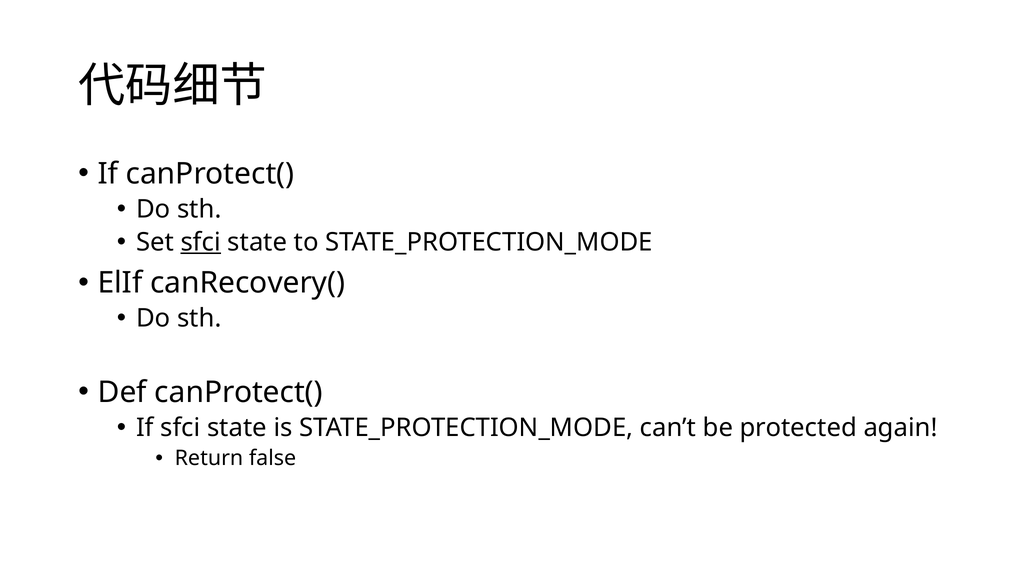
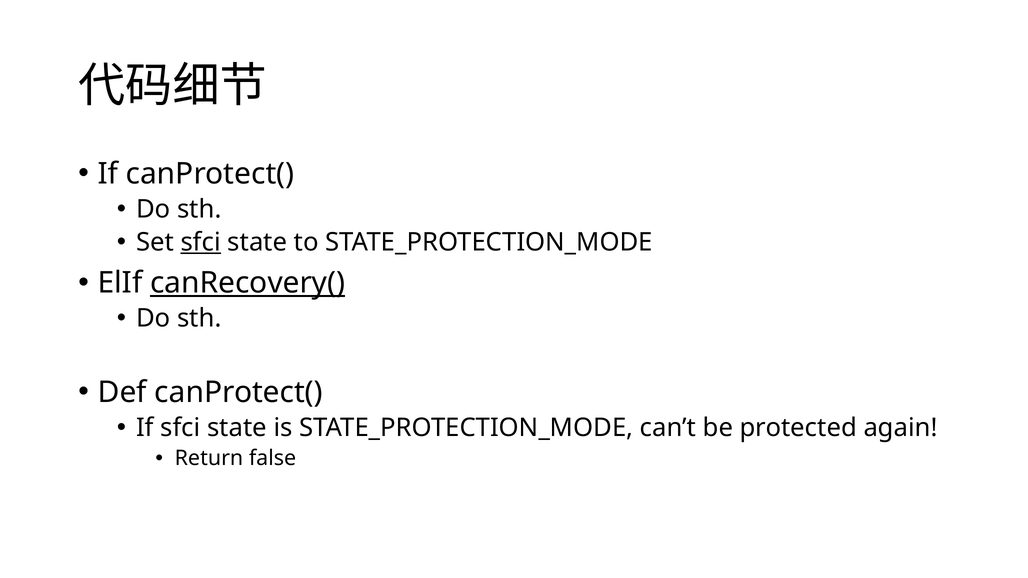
canRecovery( underline: none -> present (248, 283)
